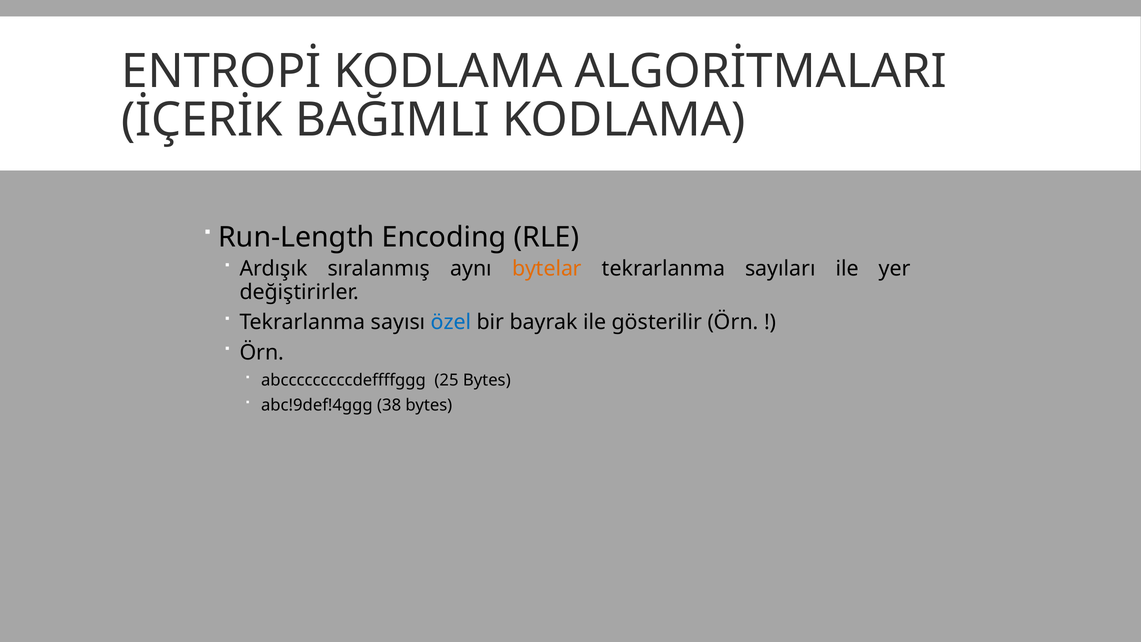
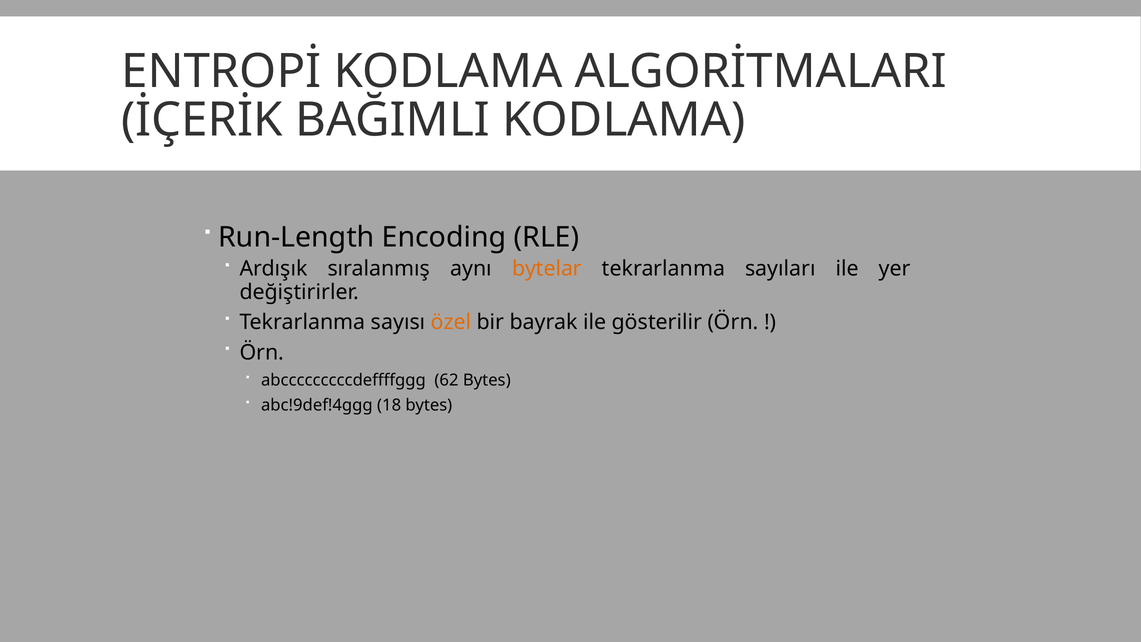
özel colour: blue -> orange (451, 322)
25: 25 -> 62 (447, 380)
38: 38 -> 18 (389, 405)
